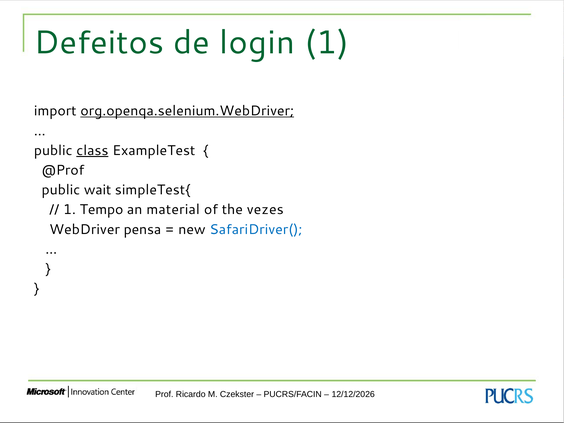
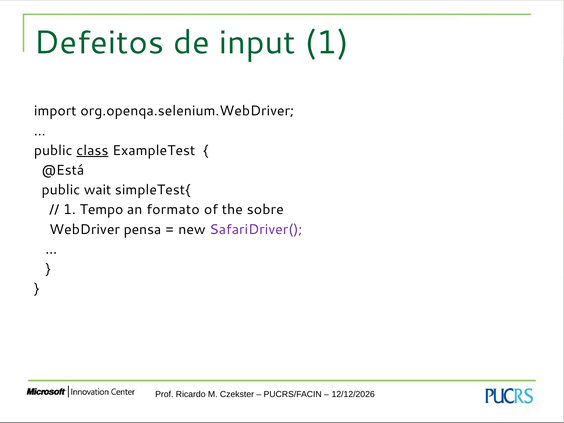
login: login -> input (257, 42)
org.openqa.selenium.WebDriver underline: present -> none (187, 111)
@Prof: @Prof -> @Está (63, 170)
material: material -> formato (173, 210)
vezes: vezes -> sobre (265, 210)
SafariDriver( colour: blue -> purple (256, 229)
